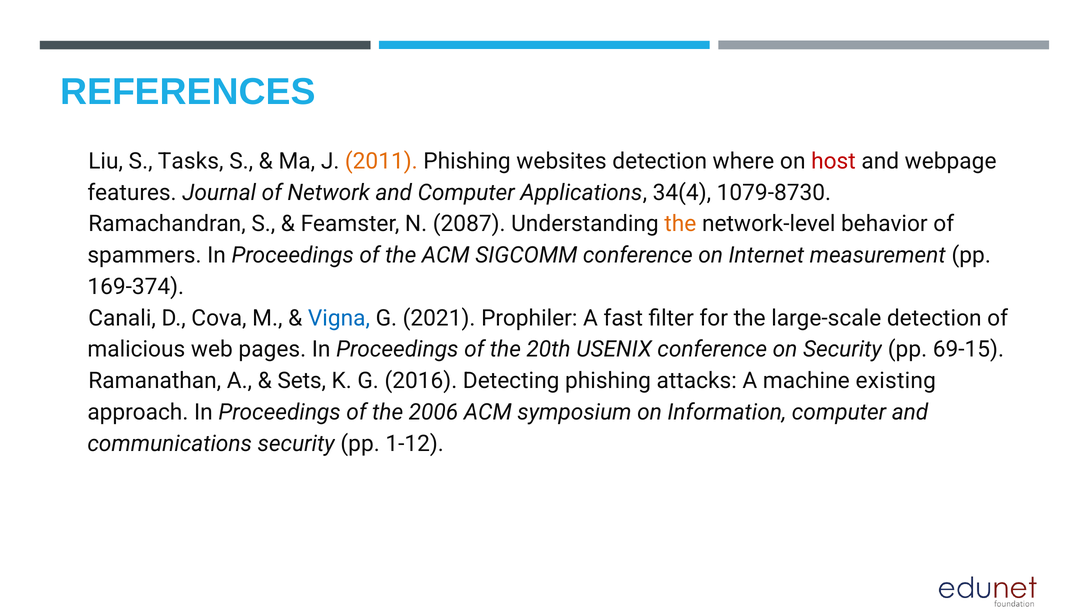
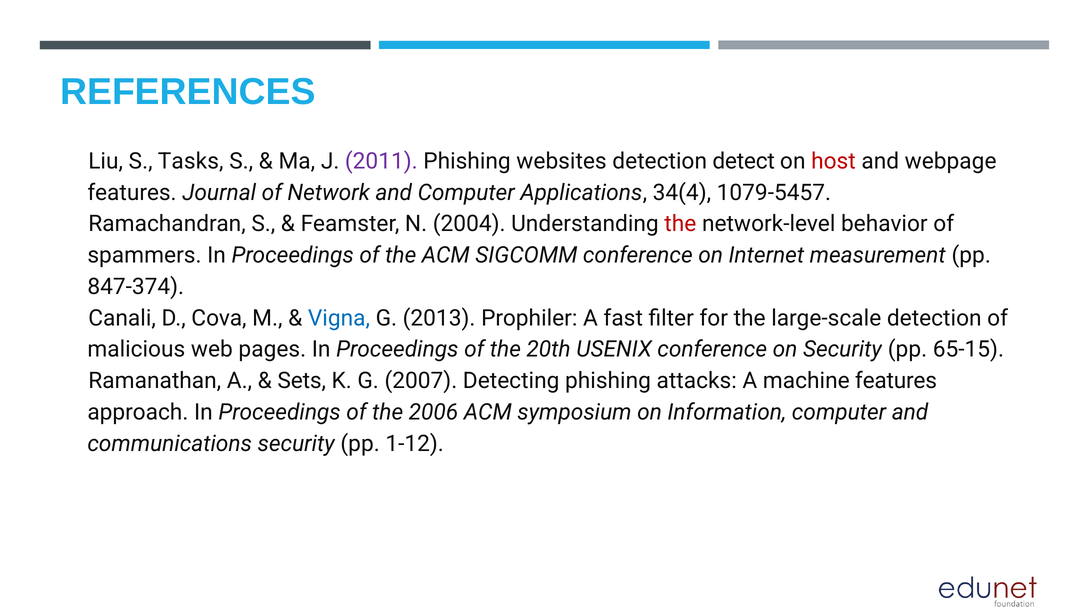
2011 colour: orange -> purple (381, 161)
where: where -> detect (744, 161)
1079-8730: 1079-8730 -> 1079-5457 (774, 192)
2087: 2087 -> 2004 (469, 224)
the colour: orange -> red (680, 224)
169-374: 169-374 -> 847-374 (136, 287)
2021: 2021 -> 2013 (439, 318)
69-15: 69-15 -> 65-15 (968, 349)
2016: 2016 -> 2007 (421, 381)
machine existing: existing -> features (896, 381)
